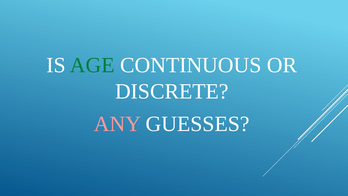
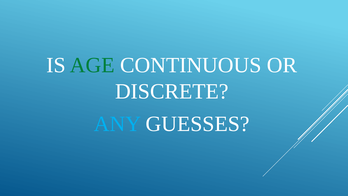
ANY colour: pink -> light blue (118, 124)
